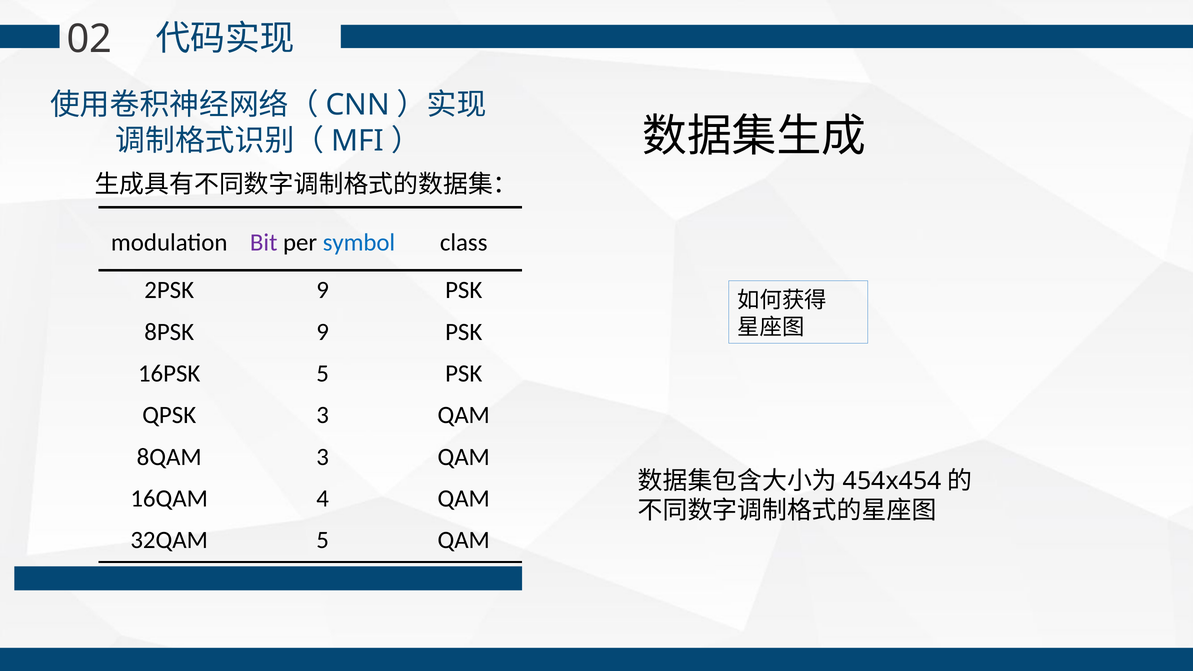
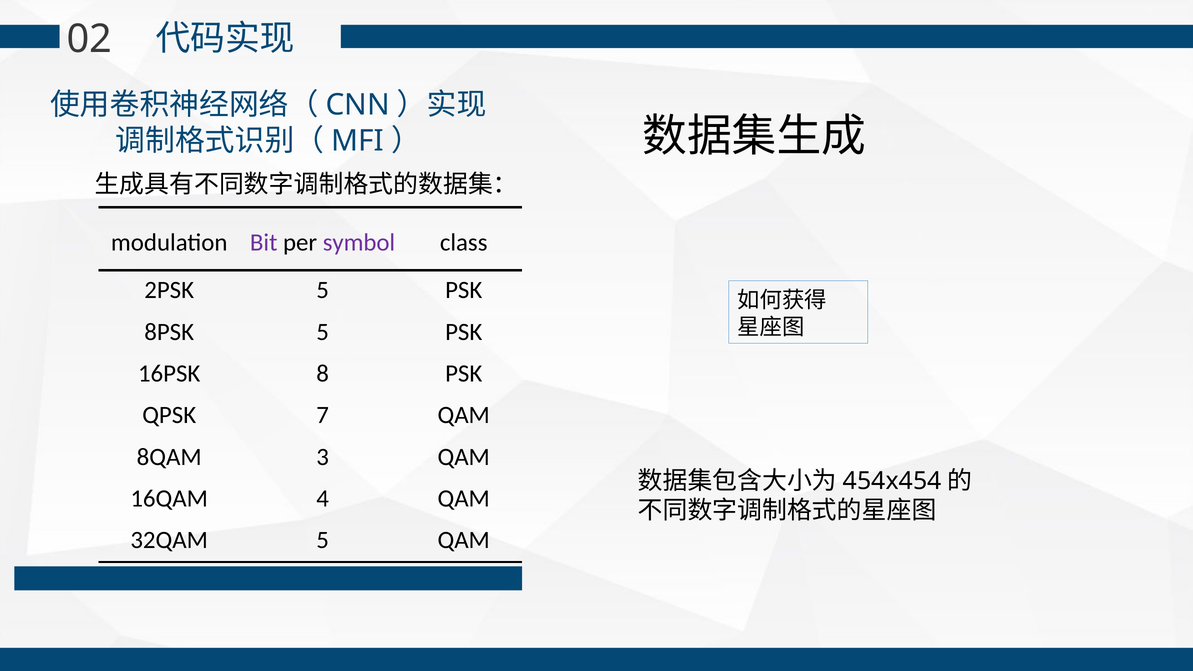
symbol colour: blue -> purple (359, 242)
2PSK 9: 9 -> 5 (323, 290)
8PSK 9: 9 -> 5 (323, 332)
16PSK 5: 5 -> 8 (323, 374)
QPSK 3: 3 -> 7 (323, 415)
